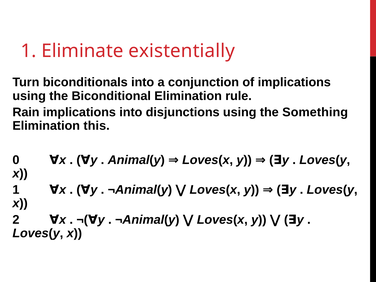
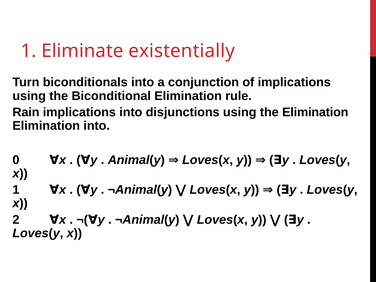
the Something: Something -> Elimination (315, 112)
Elimination this: this -> into (97, 126)
